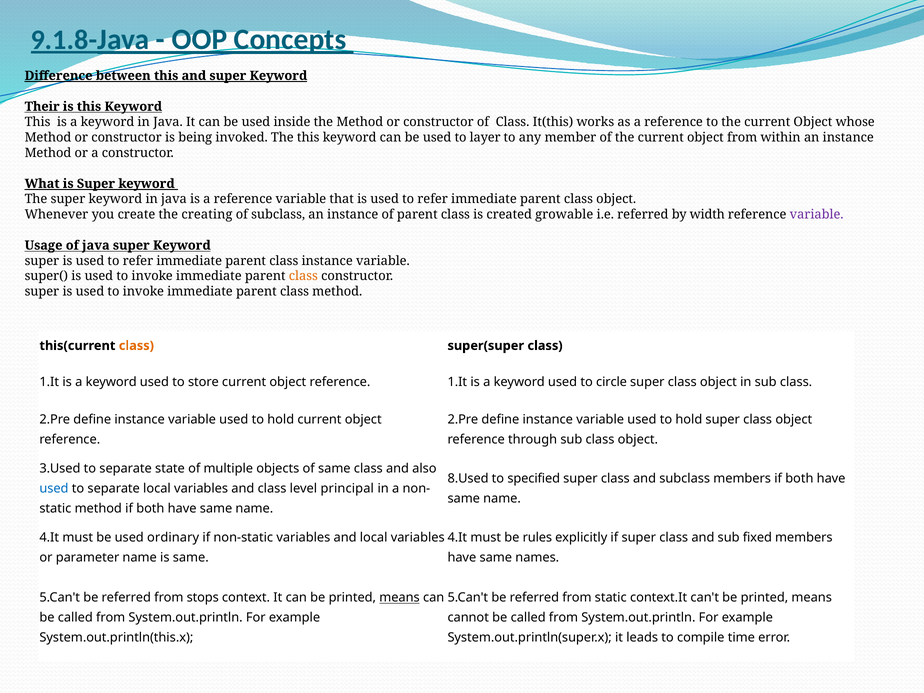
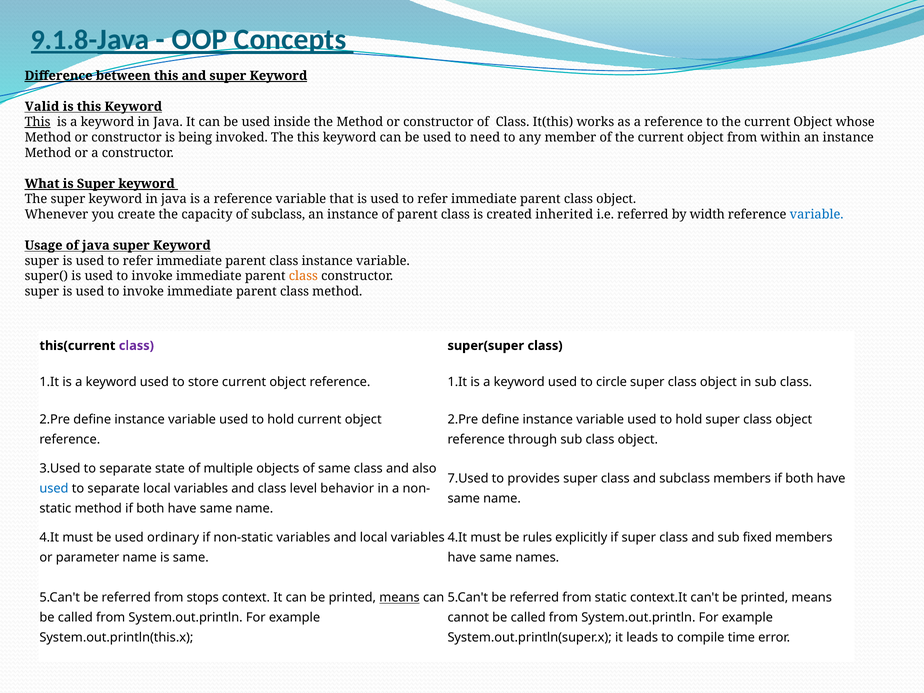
Their: Their -> Valid (42, 107)
This underline: none -> present (38, 122)
layer: layer -> need (485, 137)
creating: creating -> capacity (207, 215)
growable: growable -> inherited (564, 215)
variable colour: purple -> blue (817, 215)
class colour: orange -> purple (136, 346)
8.Used: 8.Used -> 7.Used (468, 479)
specified: specified -> provides (534, 479)
principal: principal -> behavior (347, 489)
